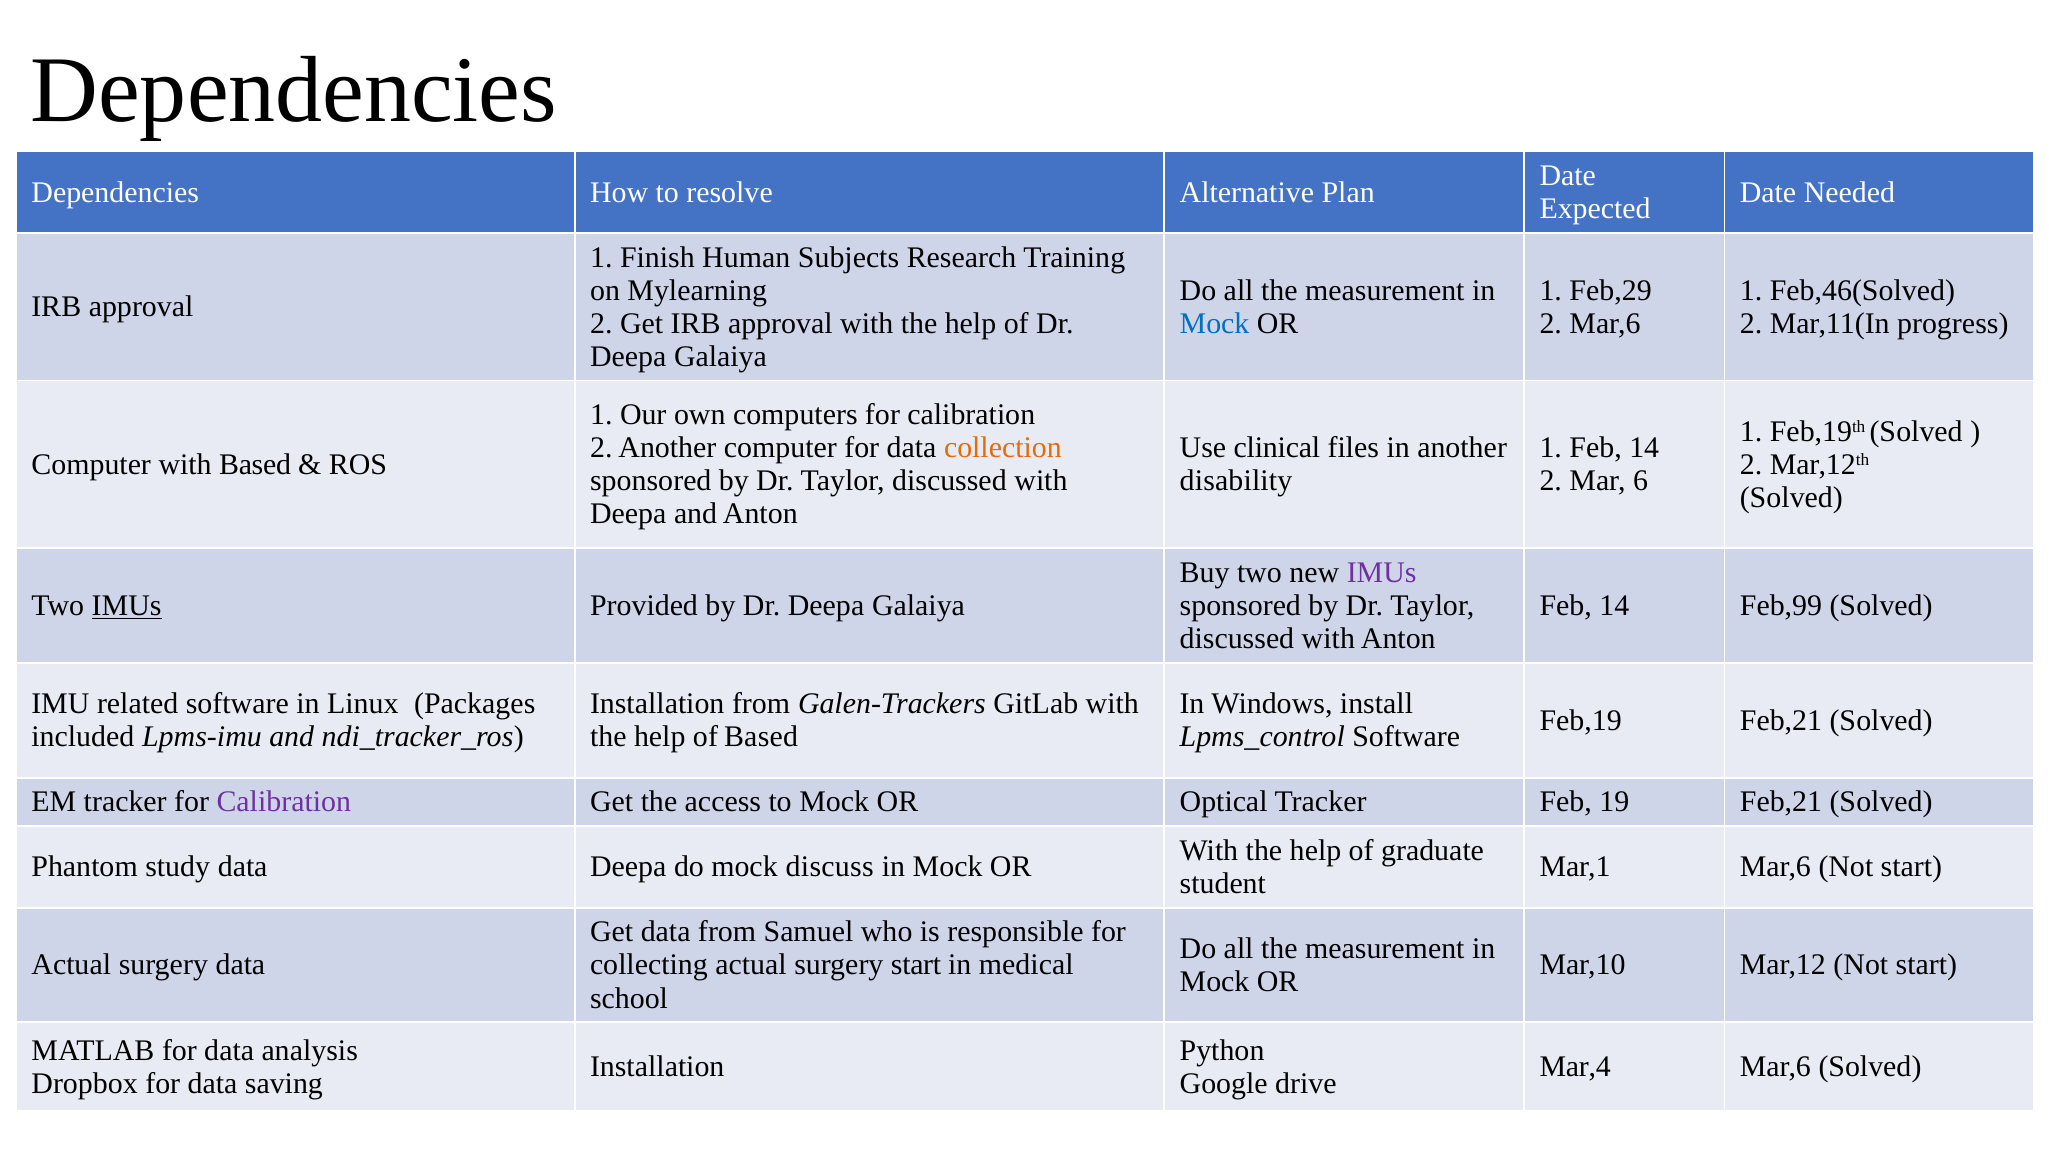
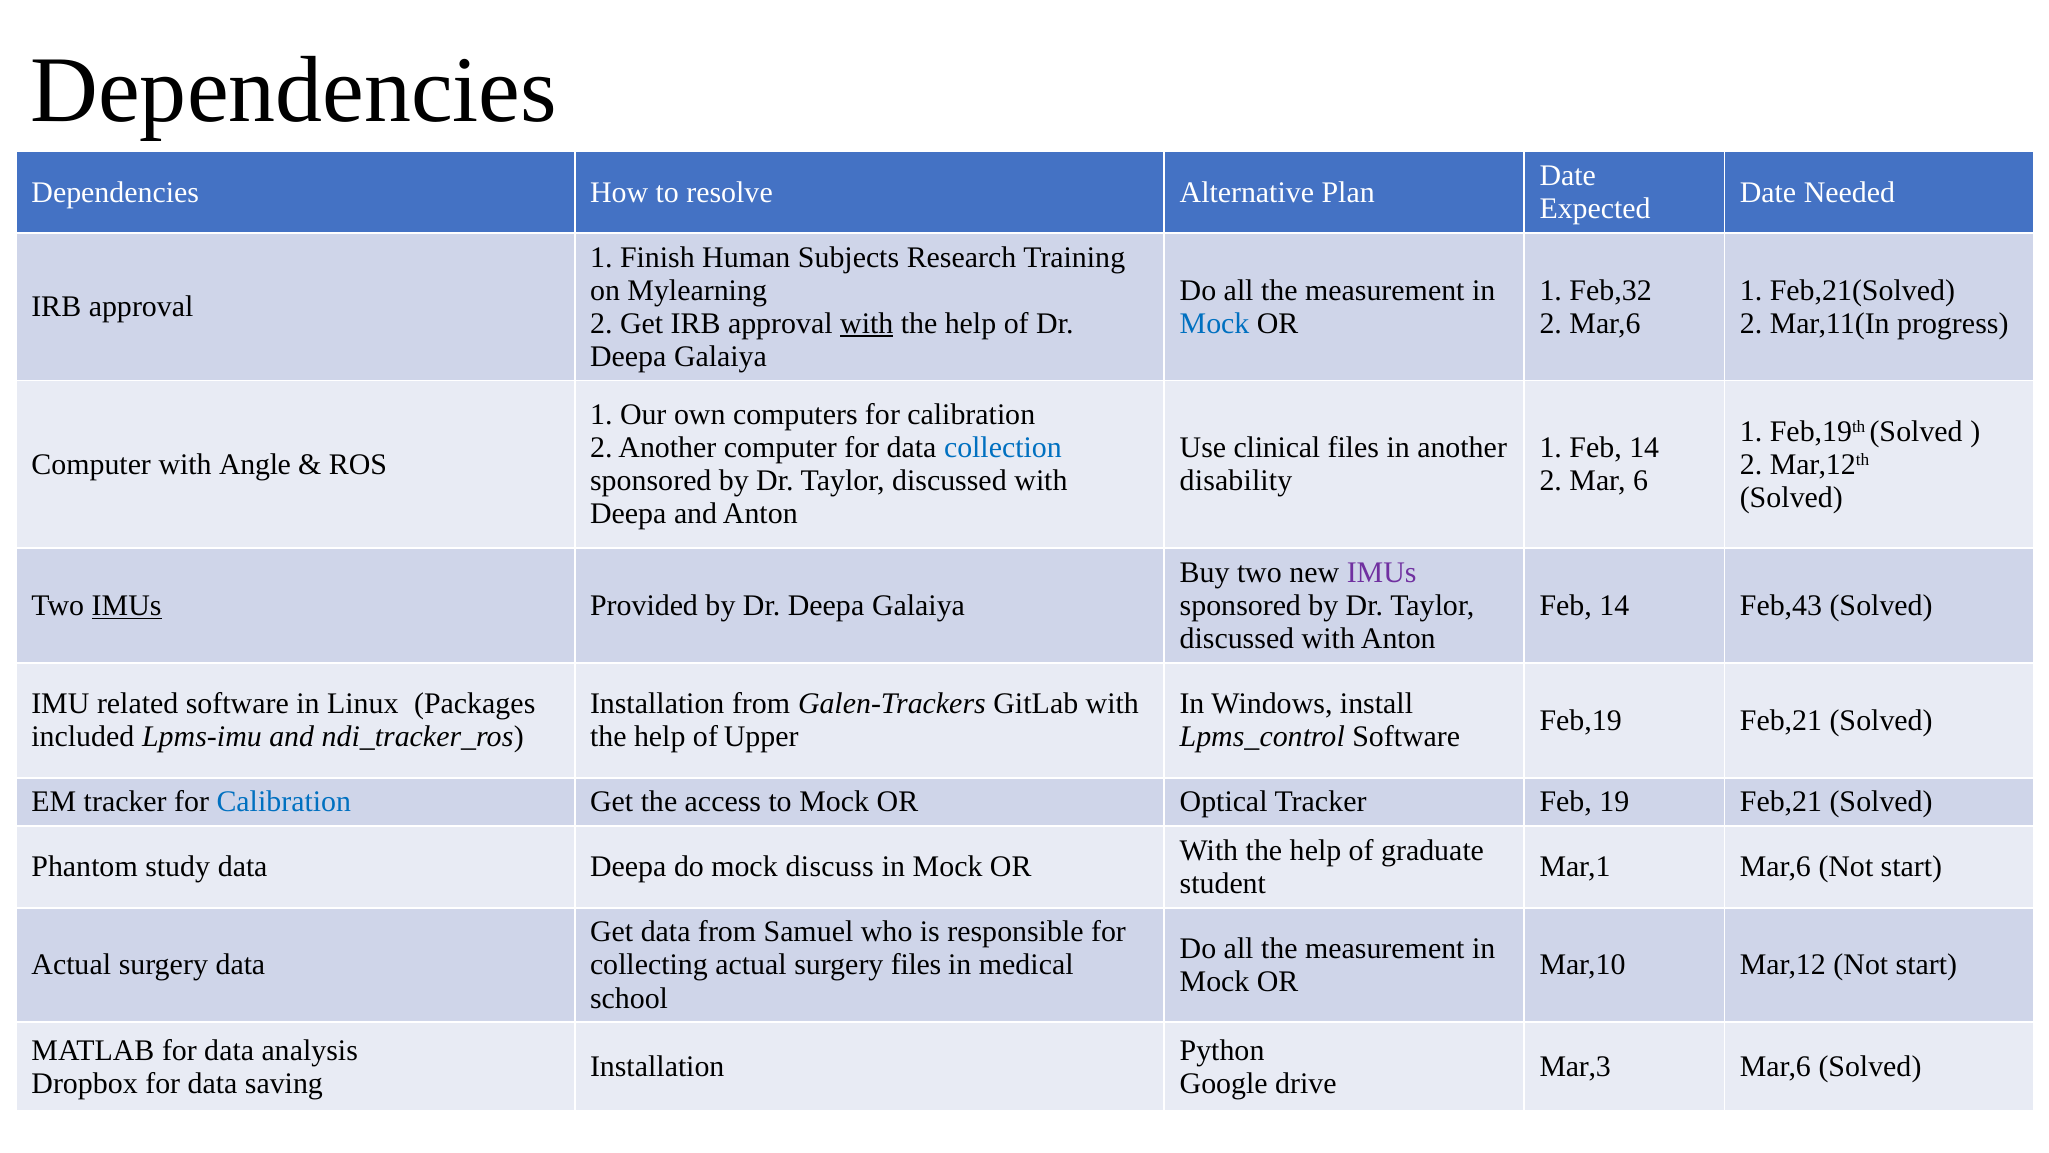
Feb,29: Feb,29 -> Feb,32 (1611, 290)
Feb,46(Solved: Feb,46(Solved -> Feb,21(Solved (1862, 290)
with underline: none -> present (867, 323)
collection colour: orange -> blue (1003, 448)
with Based: Based -> Angle (255, 464)
Feb,99: Feb,99 -> Feb,43 (1781, 605)
of Based: Based -> Upper (761, 737)
Calibration colour: purple -> blue (284, 802)
surgery start: start -> files (916, 965)
Mar,4: Mar,4 -> Mar,3 (1575, 1066)
